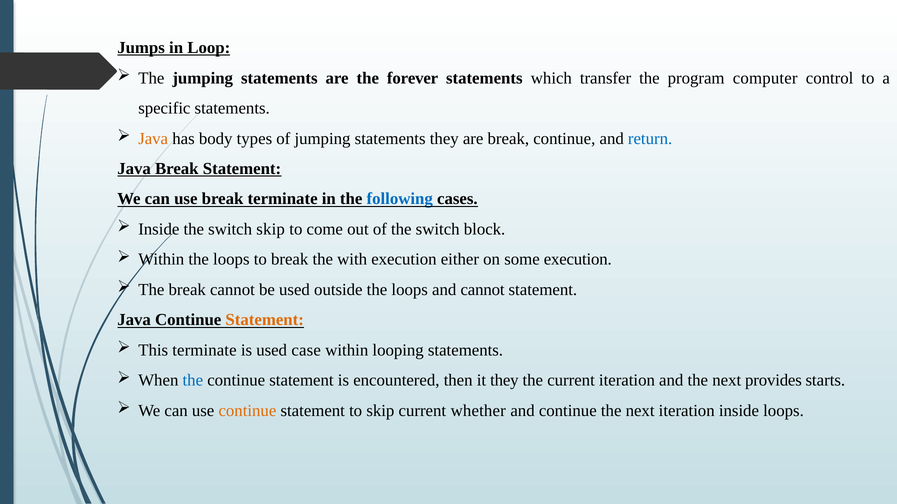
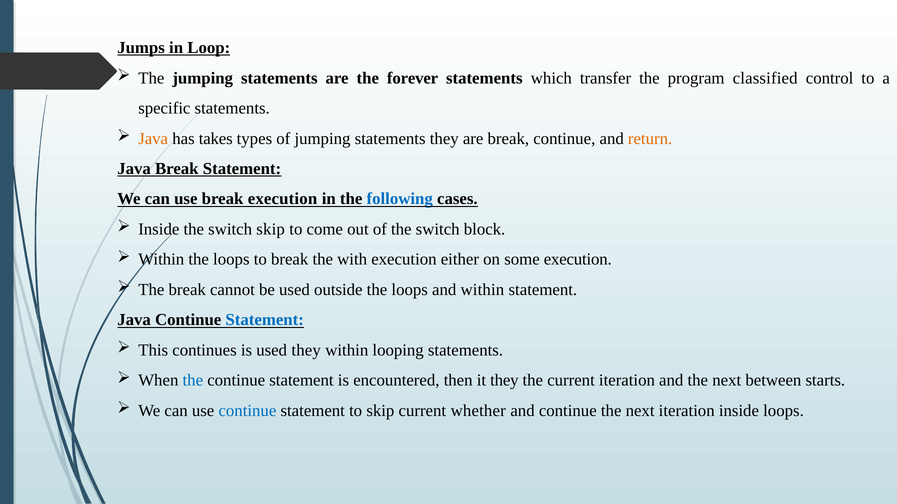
computer: computer -> classified (765, 78)
body: body -> takes (216, 139)
return colour: blue -> orange (650, 139)
break terminate: terminate -> execution (282, 199)
and cannot: cannot -> within (482, 290)
Statement colour: orange -> blue (265, 320)
This terminate: terminate -> continues (205, 351)
used case: case -> they (306, 351)
provides: provides -> between (773, 381)
continue colour: orange -> blue (247, 411)
